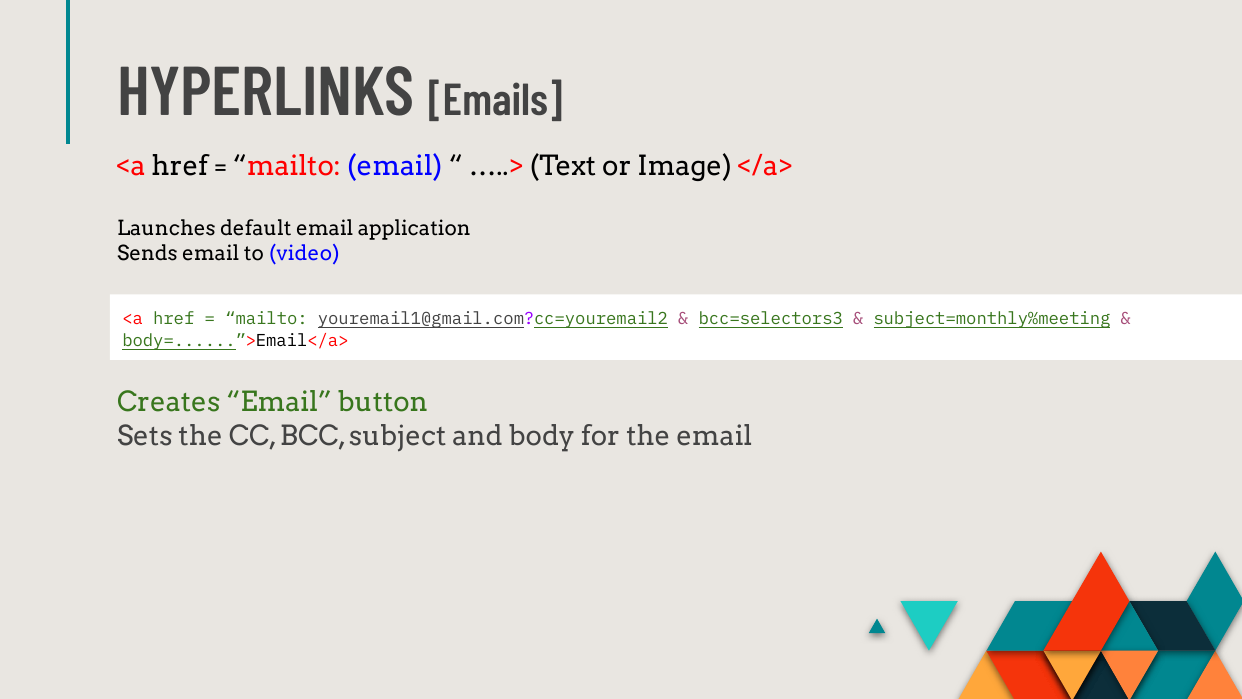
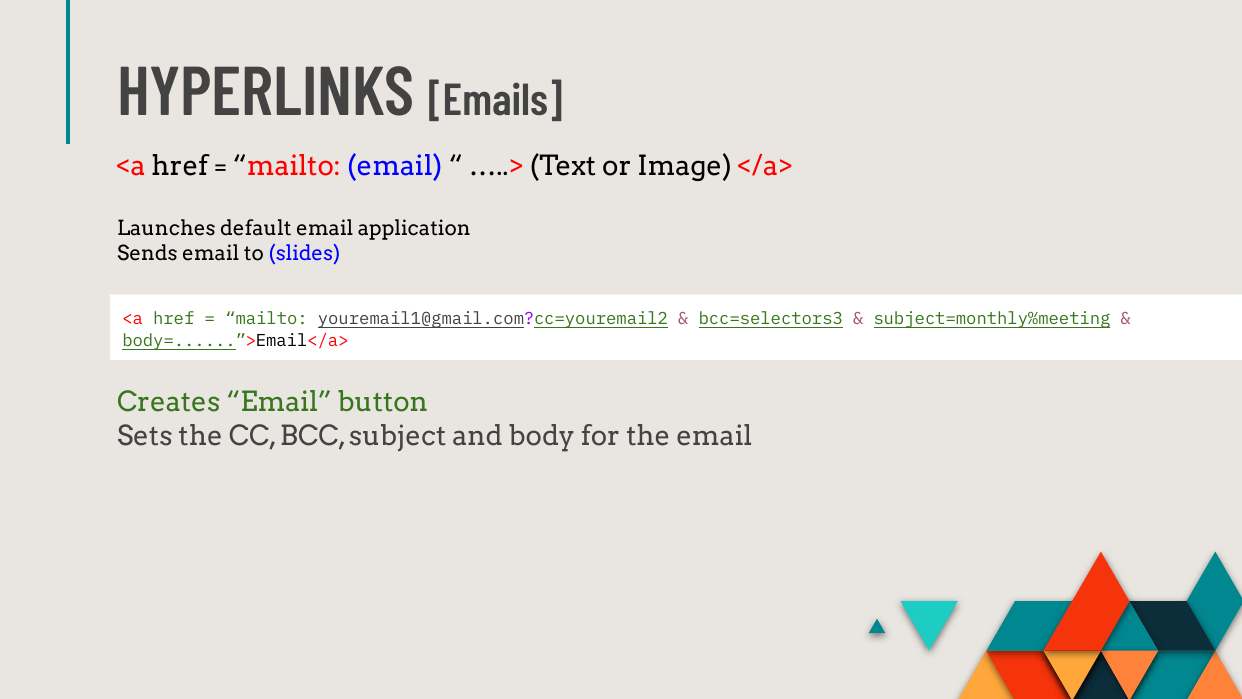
video: video -> slides (304, 253)
